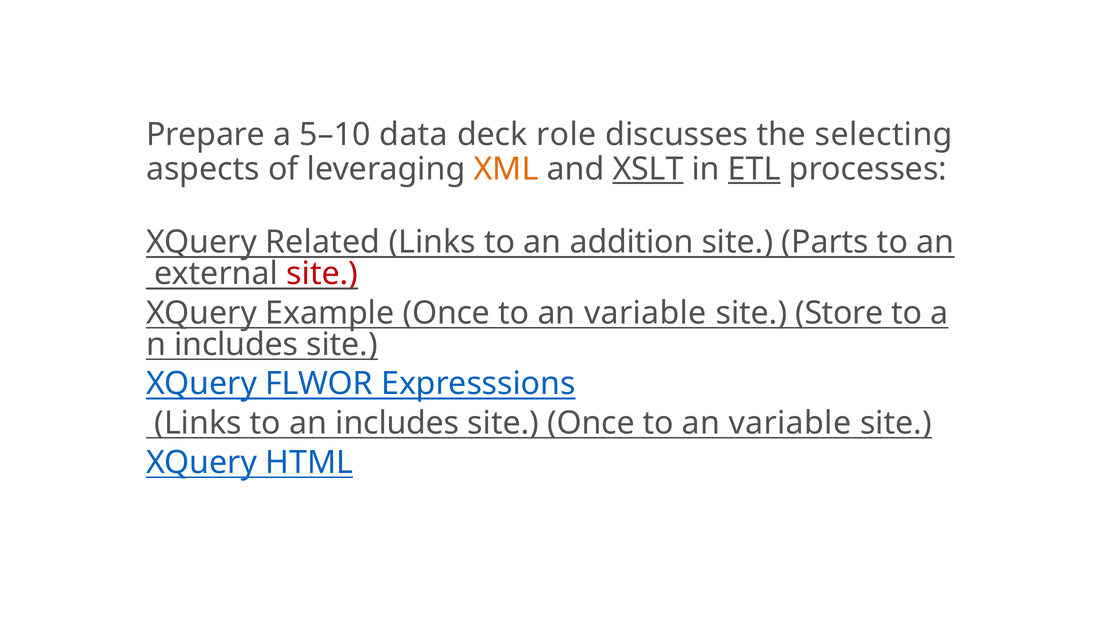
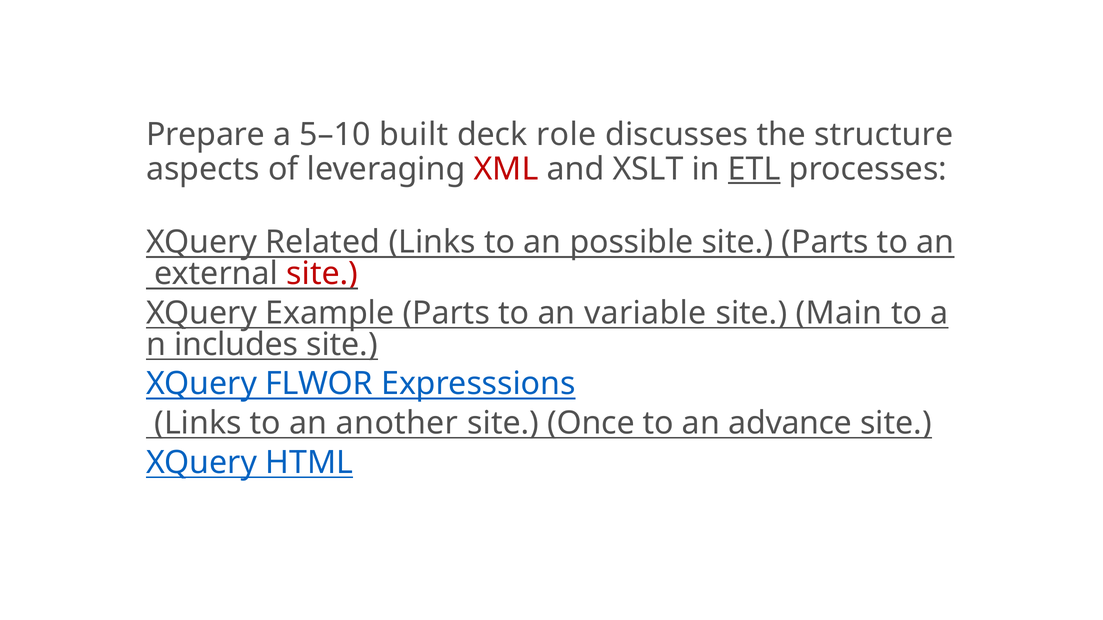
data: data -> built (414, 135)
selecting: selecting -> structure (884, 135)
XML colour: orange -> red (506, 169)
XSLT underline: present -> none (648, 169)
addition: addition -> possible (632, 242)
Example Once: Once -> Parts (446, 313)
Store: Store -> Main (839, 313)
an includes: includes -> another (397, 423)
variable: variable -> advance (790, 423)
